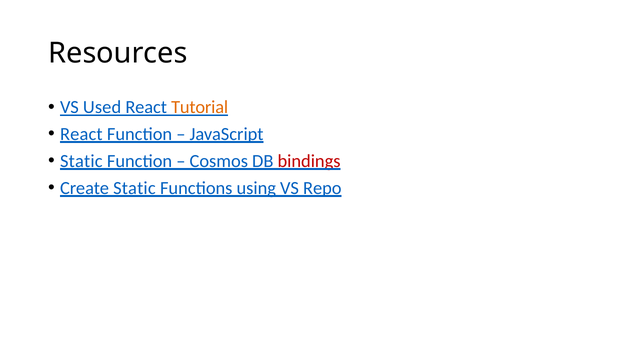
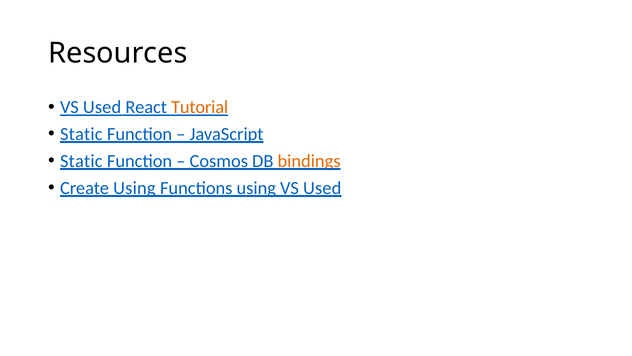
React: React -> Static (81, 134)
bindings colour: red -> orange (309, 161)
Create Static: Static -> Using (134, 188)
using VS Repo: Repo -> Used (322, 188)
